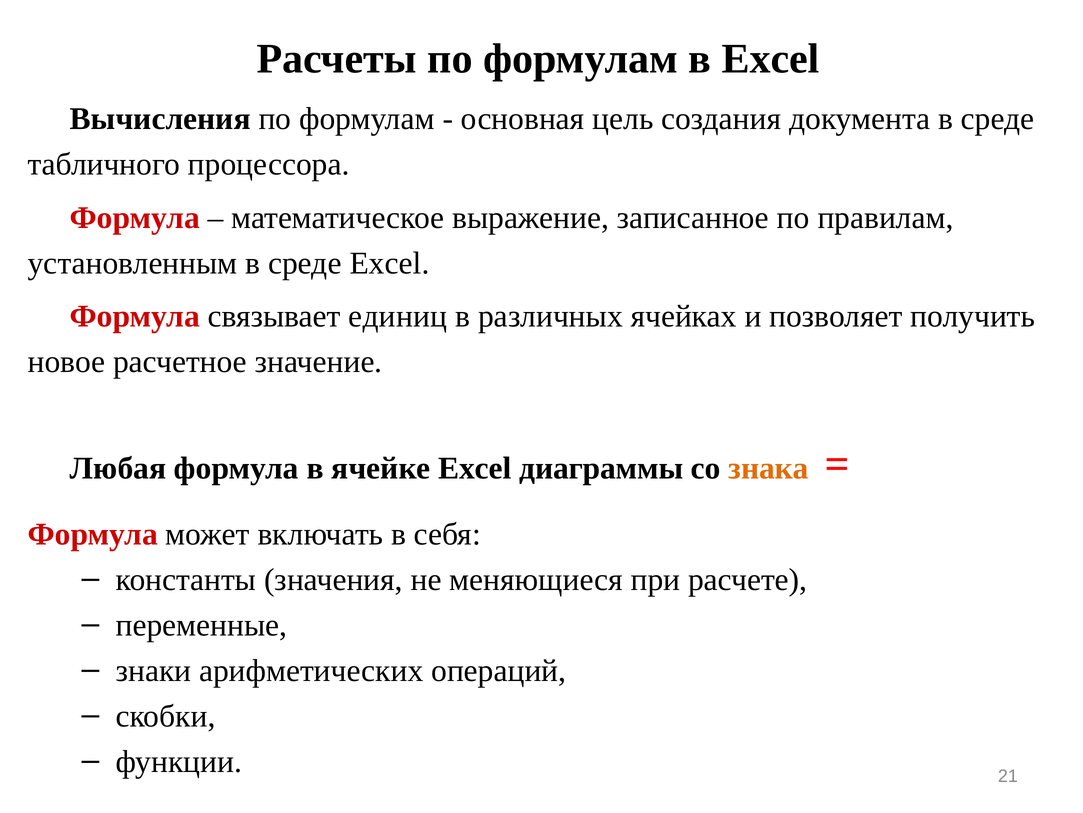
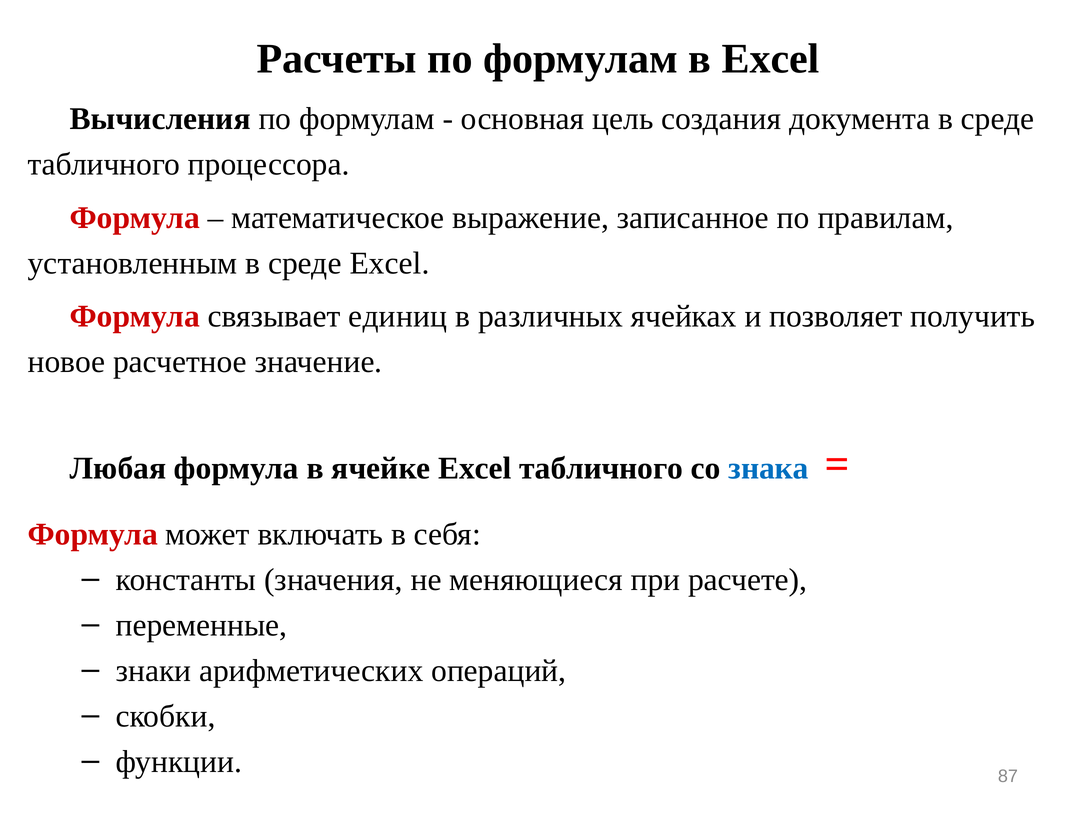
Excel диаграммы: диаграммы -> табличного (601, 468)
знака colour: orange -> blue (769, 468)
21: 21 -> 87 (1008, 776)
